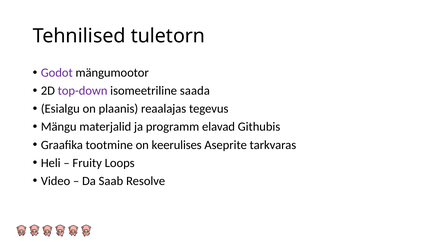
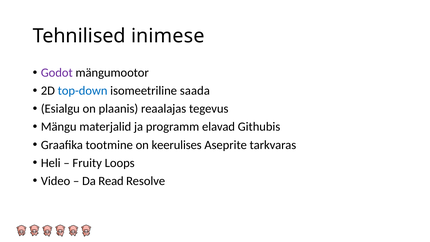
tuletorn: tuletorn -> inimese (168, 36)
top-down colour: purple -> blue (83, 91)
Saab: Saab -> Read (111, 181)
